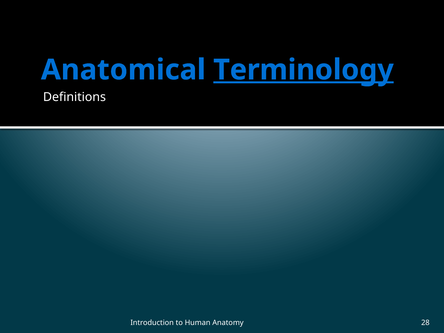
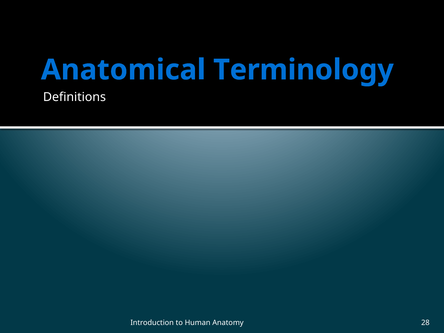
Terminology underline: present -> none (303, 70)
